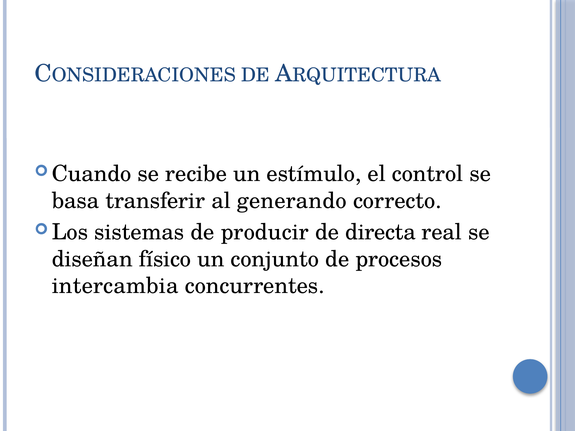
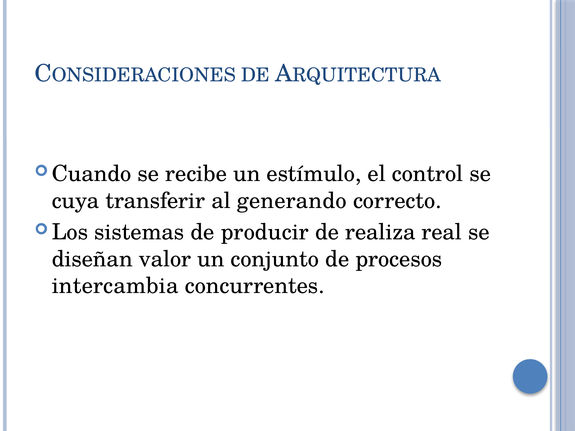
basa: basa -> cuya (76, 201)
directa: directa -> realiza (380, 232)
físico: físico -> valor (165, 259)
